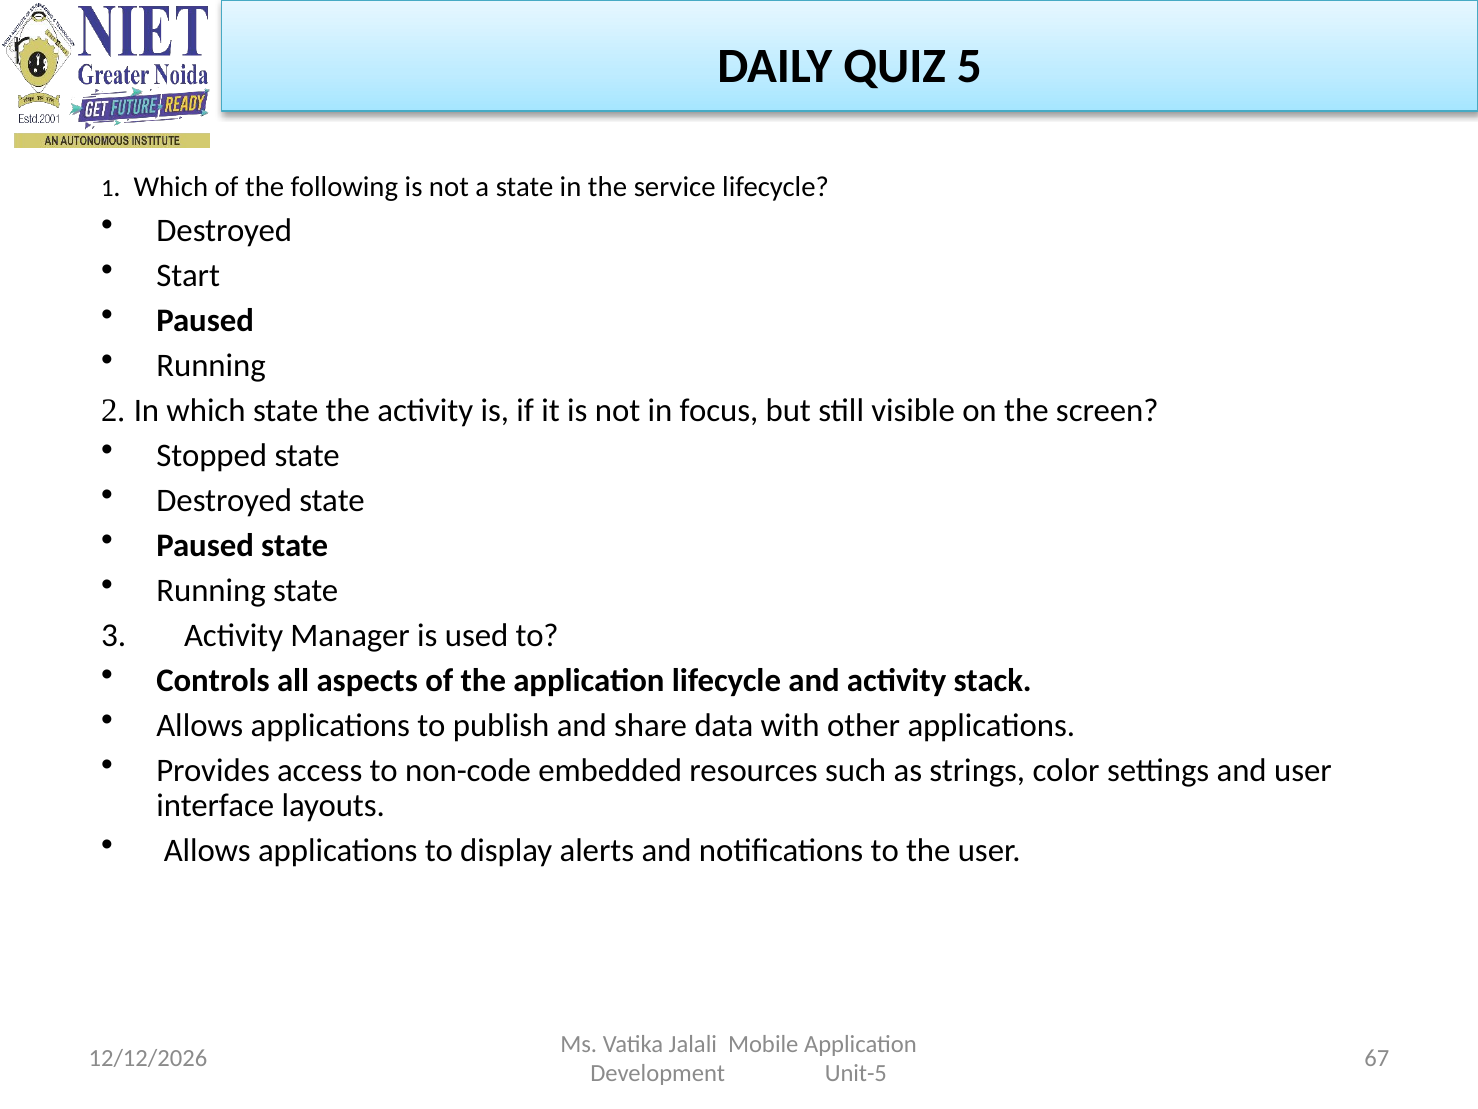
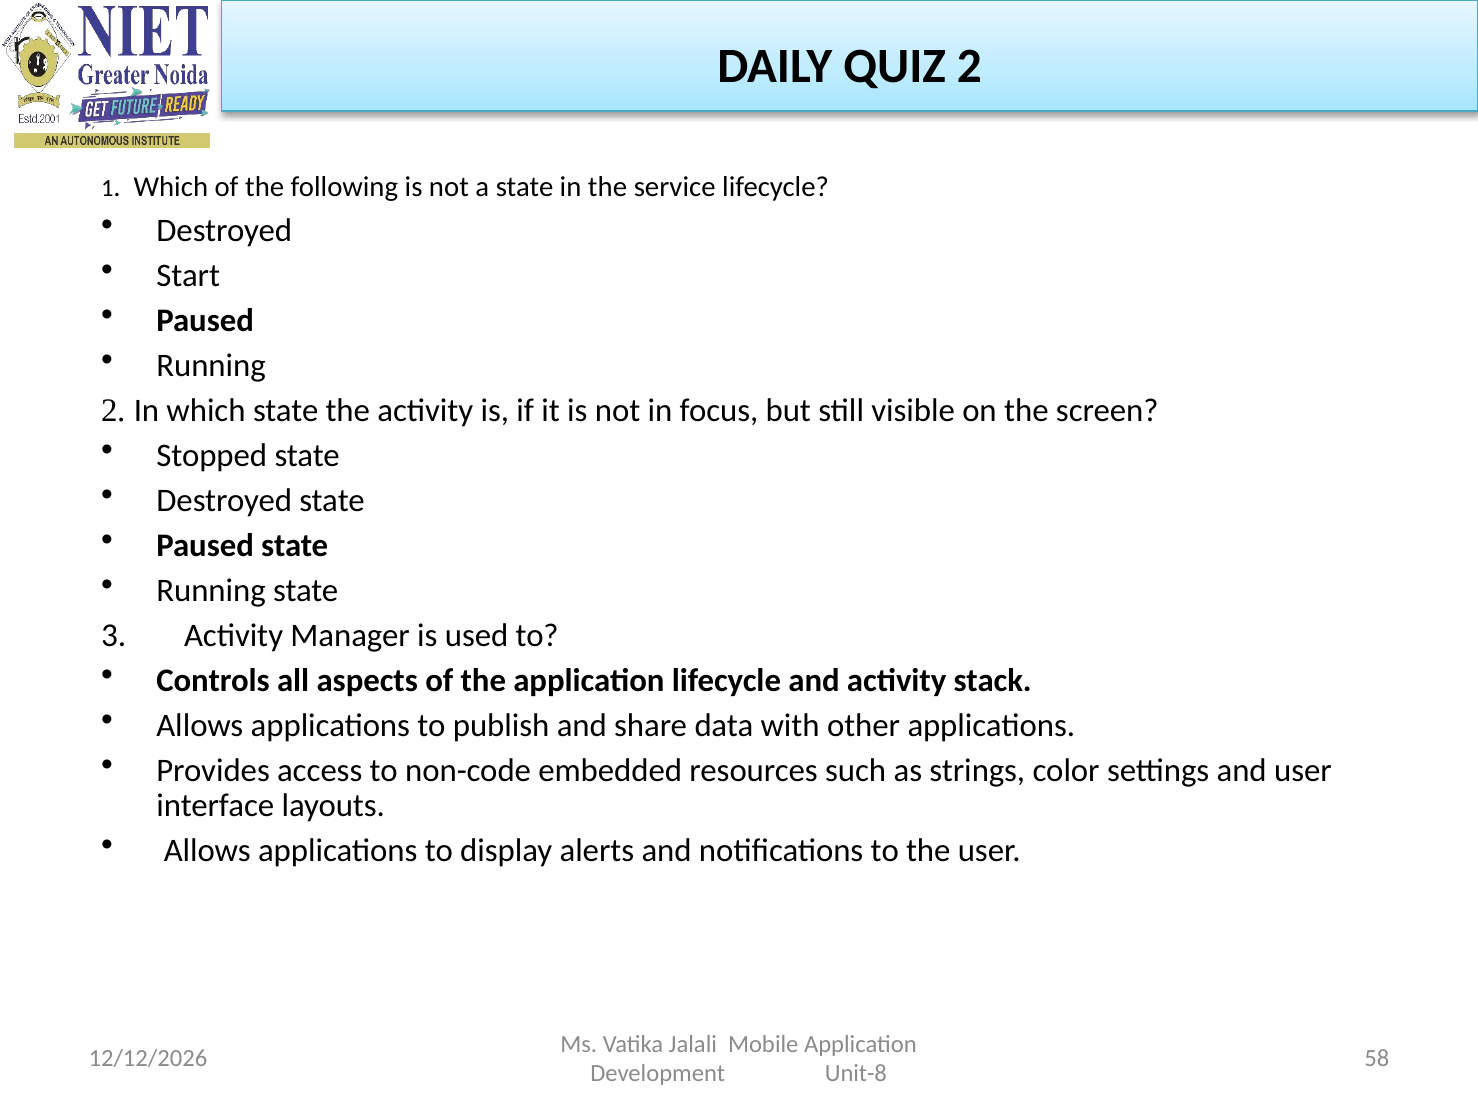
QUIZ 5: 5 -> 2 (969, 66)
67: 67 -> 58 (1377, 1058)
Unit-5: Unit-5 -> Unit-8 (856, 1073)
